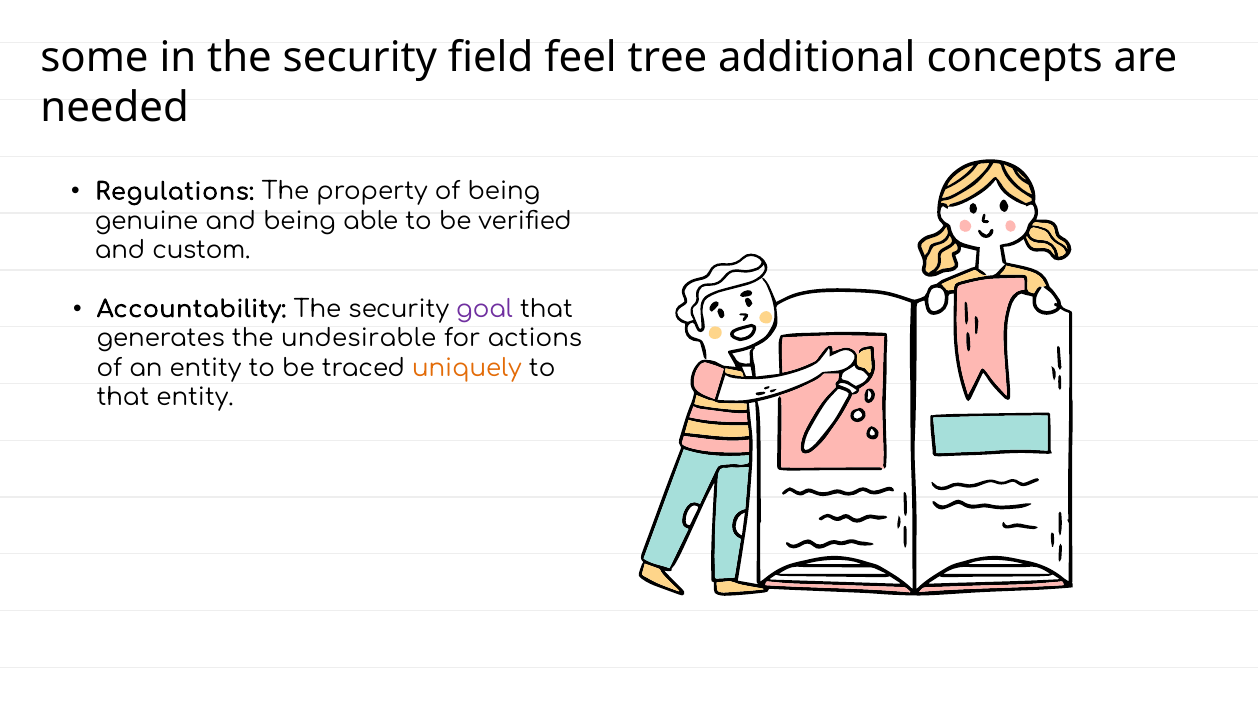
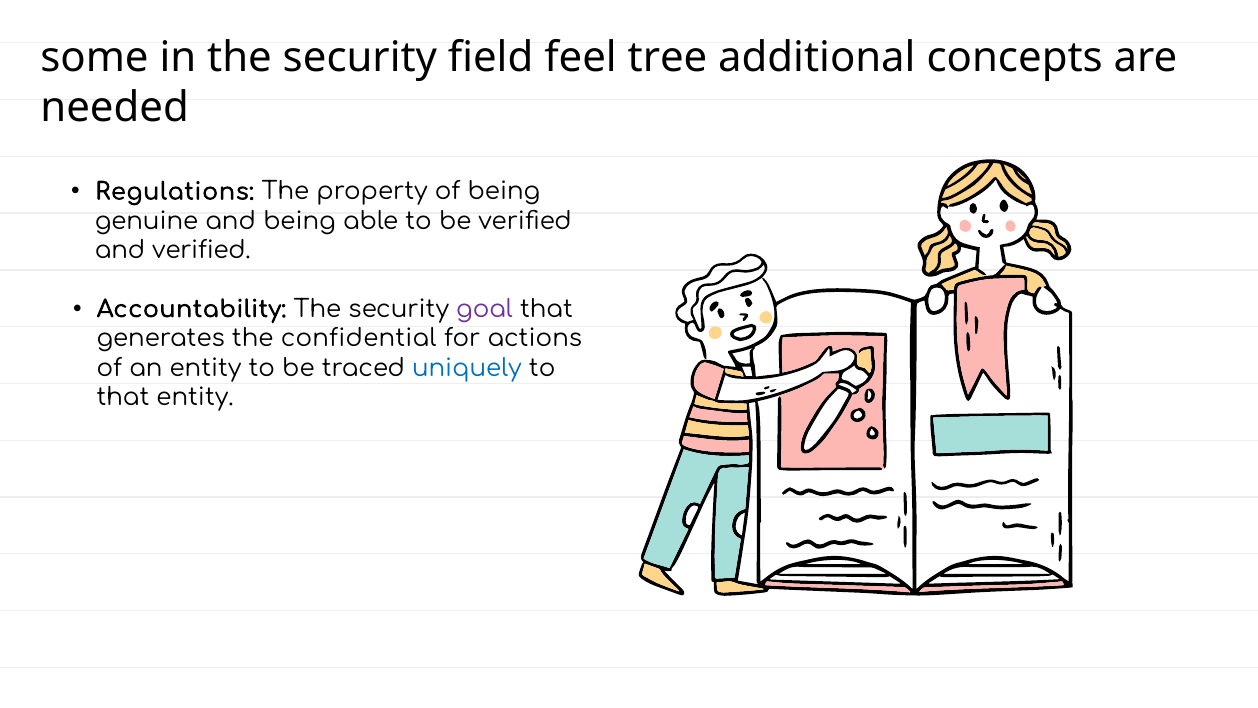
and custom: custom -> verified (201, 250)
undesirable: undesirable -> confidential (359, 339)
uniquely colour: orange -> blue (467, 368)
